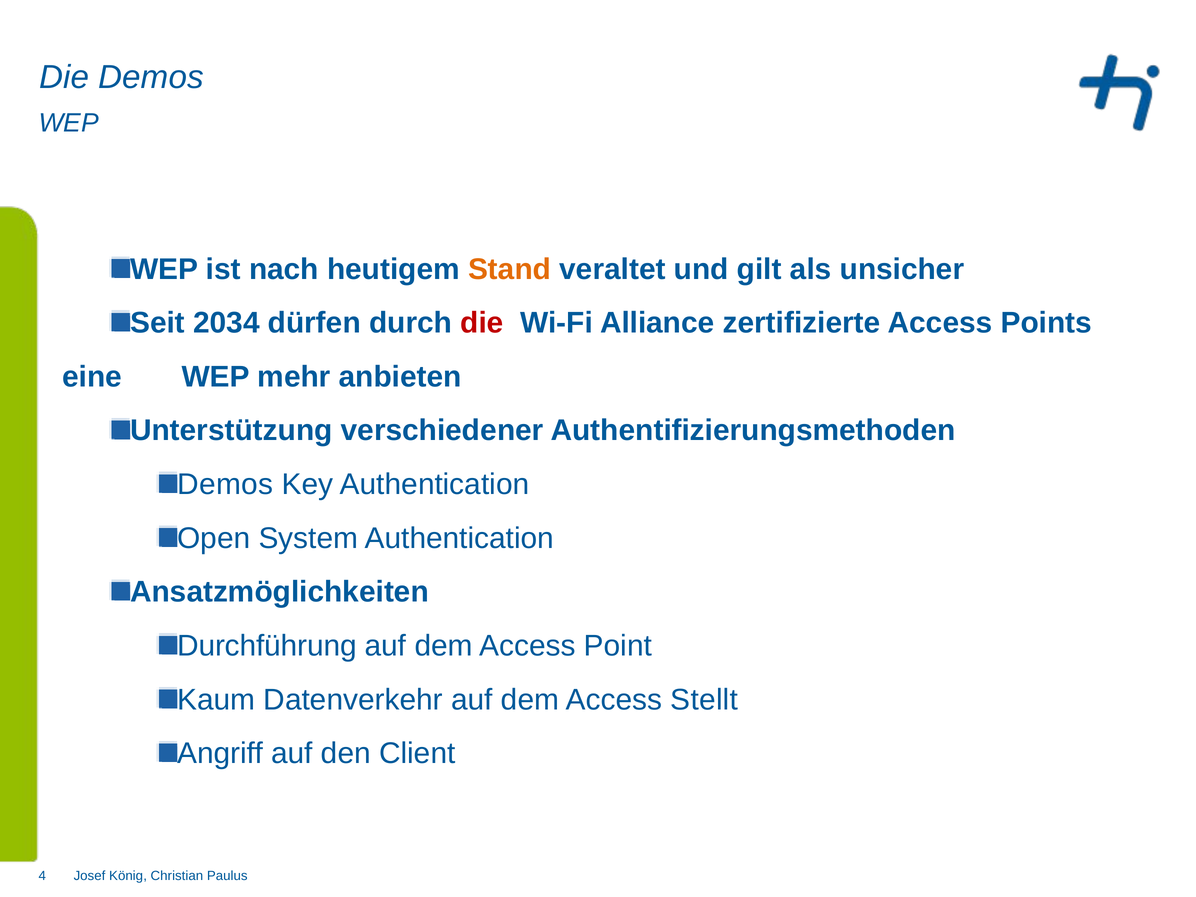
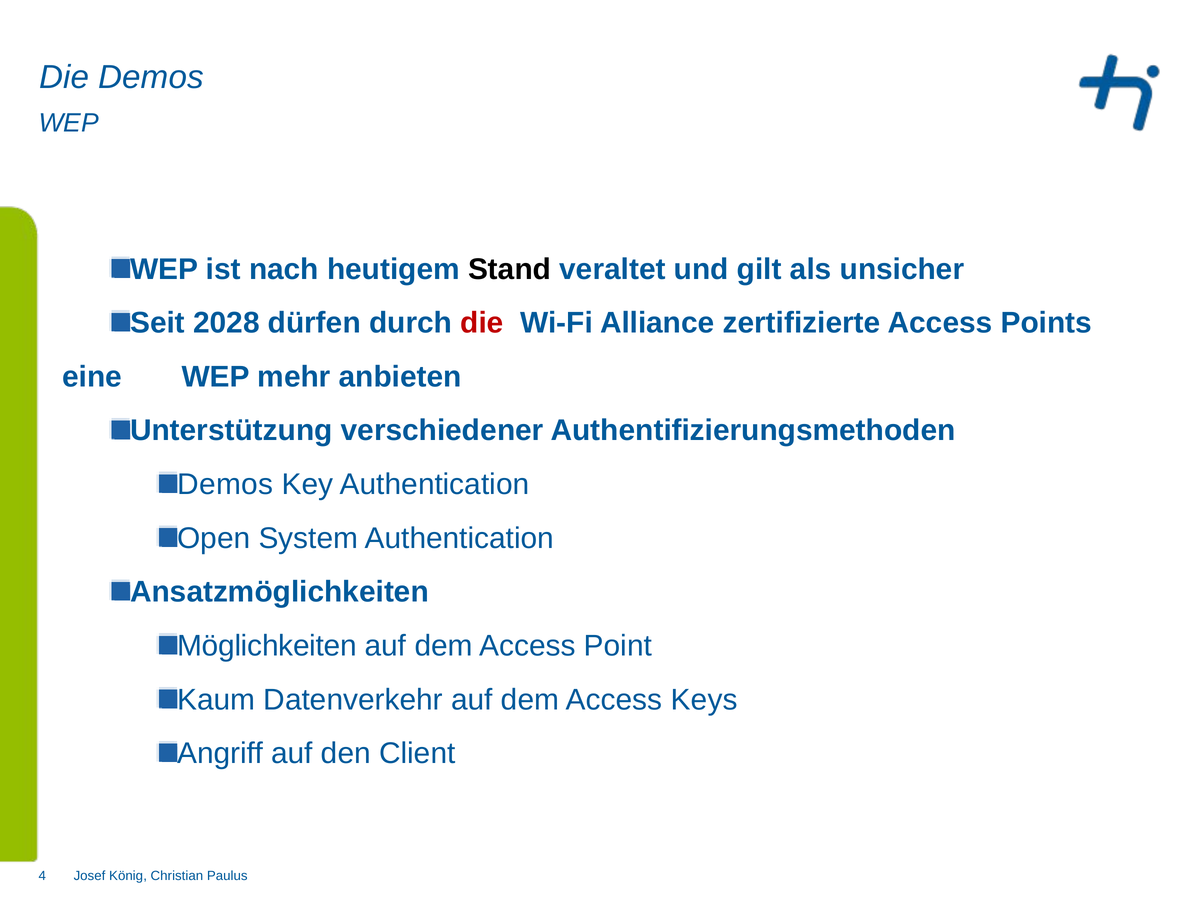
Stand colour: orange -> black (510, 269)
2034: 2034 -> 2028 (226, 323)
Durchführung: Durchführung -> Möglichkeiten (267, 646)
Stellt: Stellt -> Keys (704, 700)
